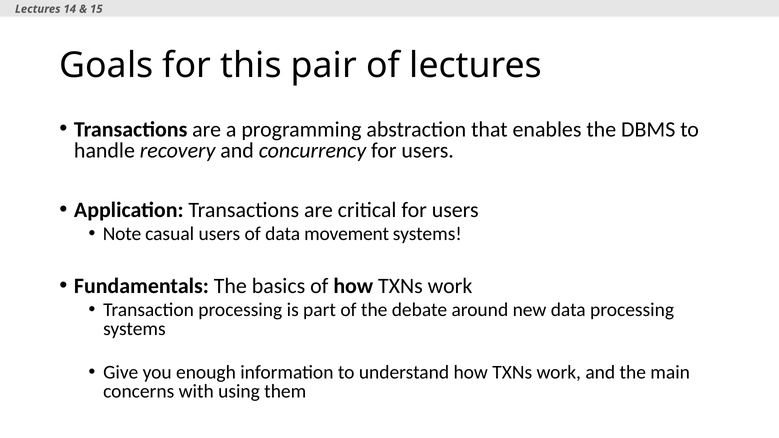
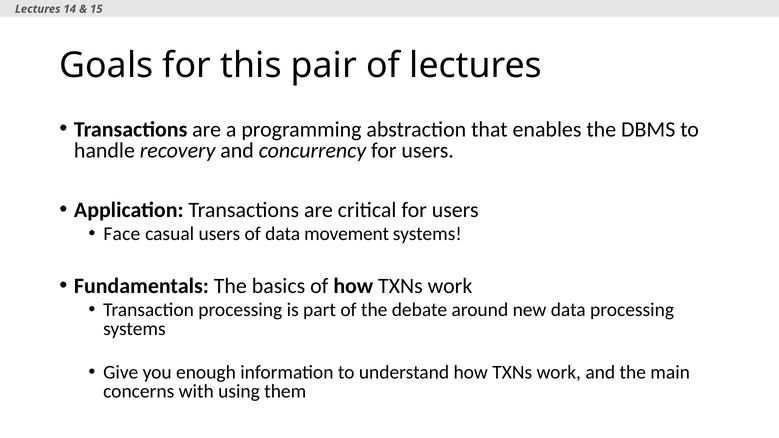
Note: Note -> Face (122, 234)
